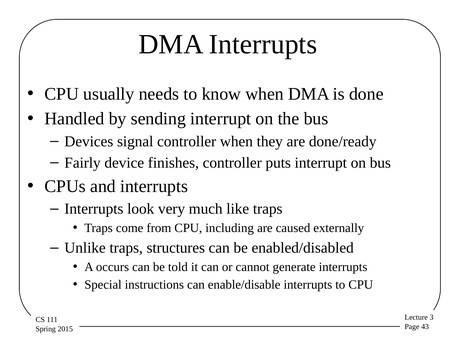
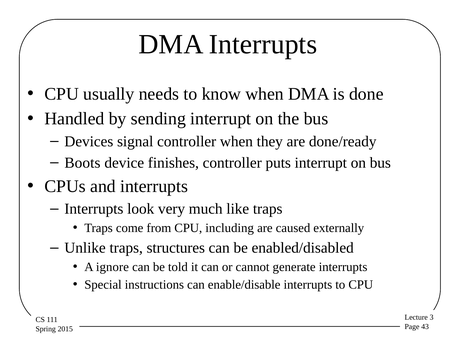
Fairly: Fairly -> Boots (82, 163)
occurs: occurs -> ignore (112, 267)
